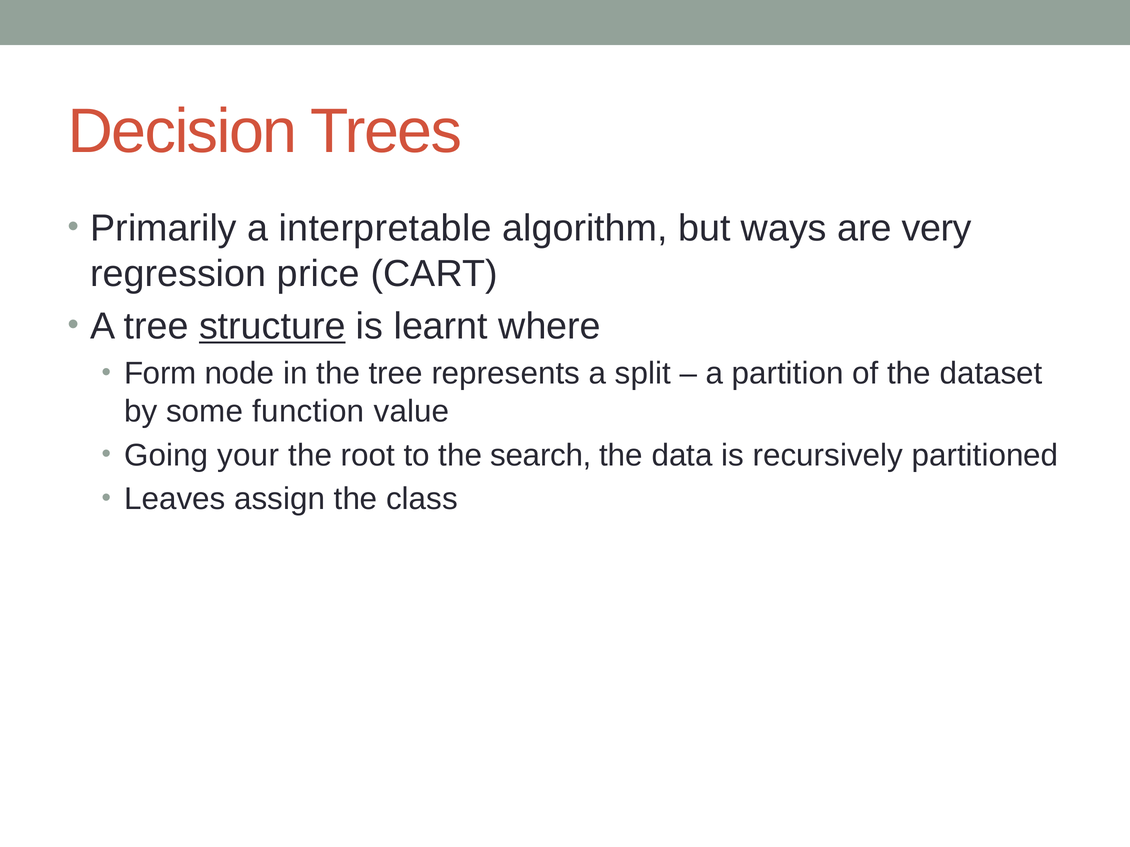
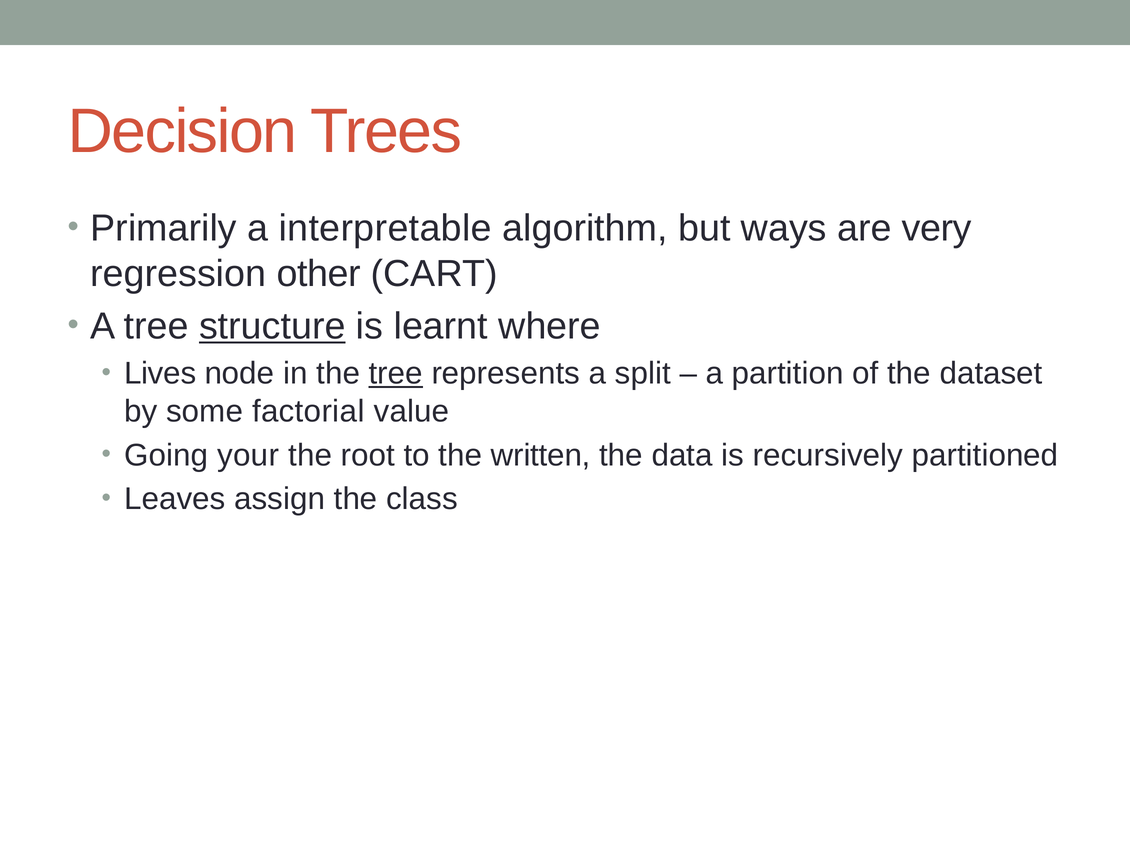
price: price -> other (319, 274)
Form: Form -> Lives (160, 374)
tree underline: none -> present (396, 374)
function: function -> factorial (308, 412)
search: search -> written (541, 455)
